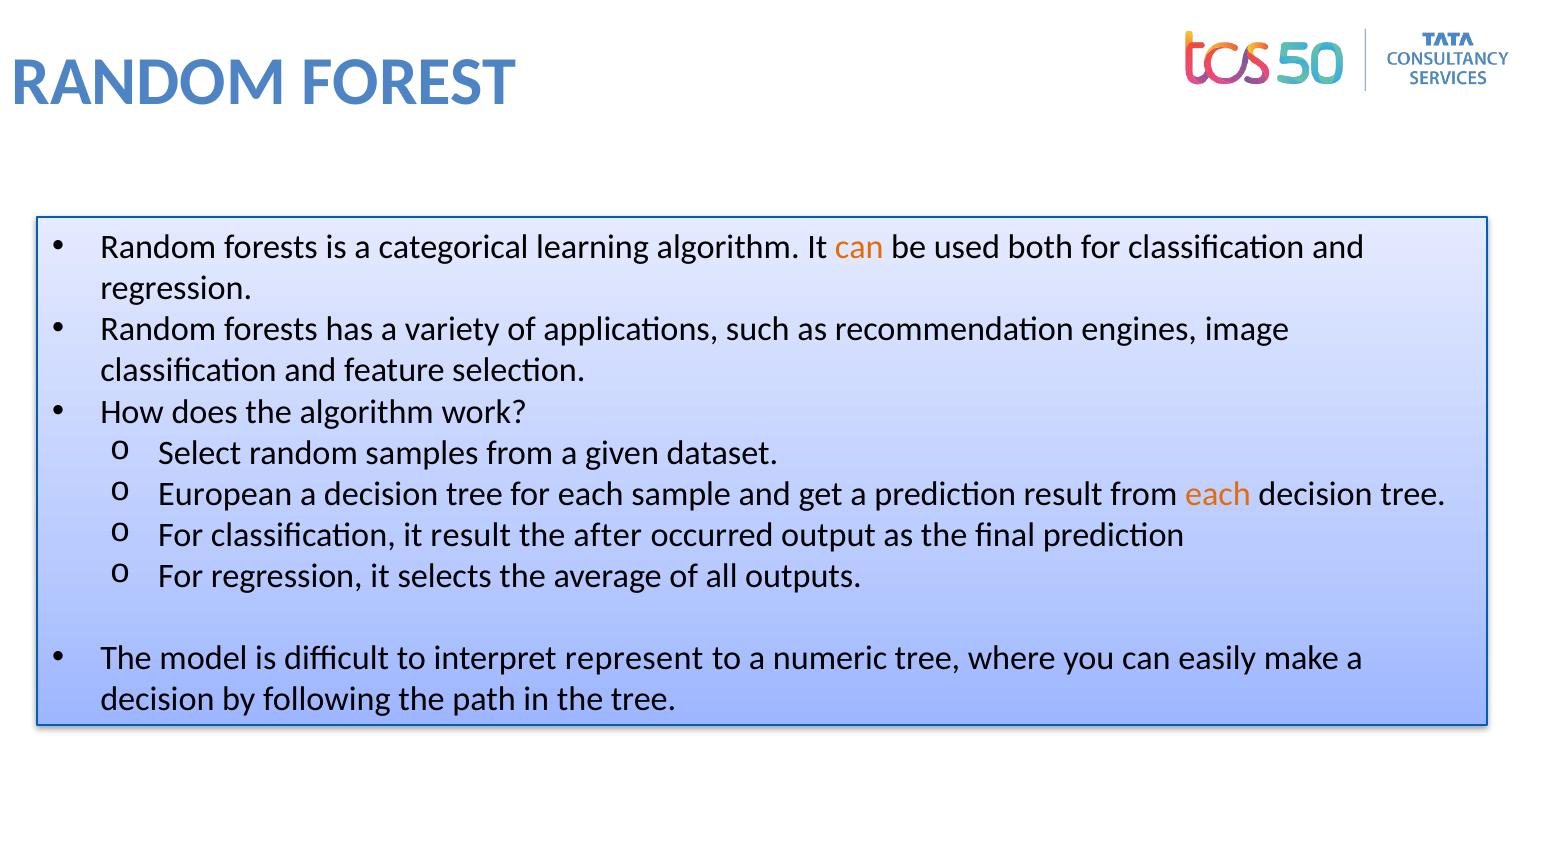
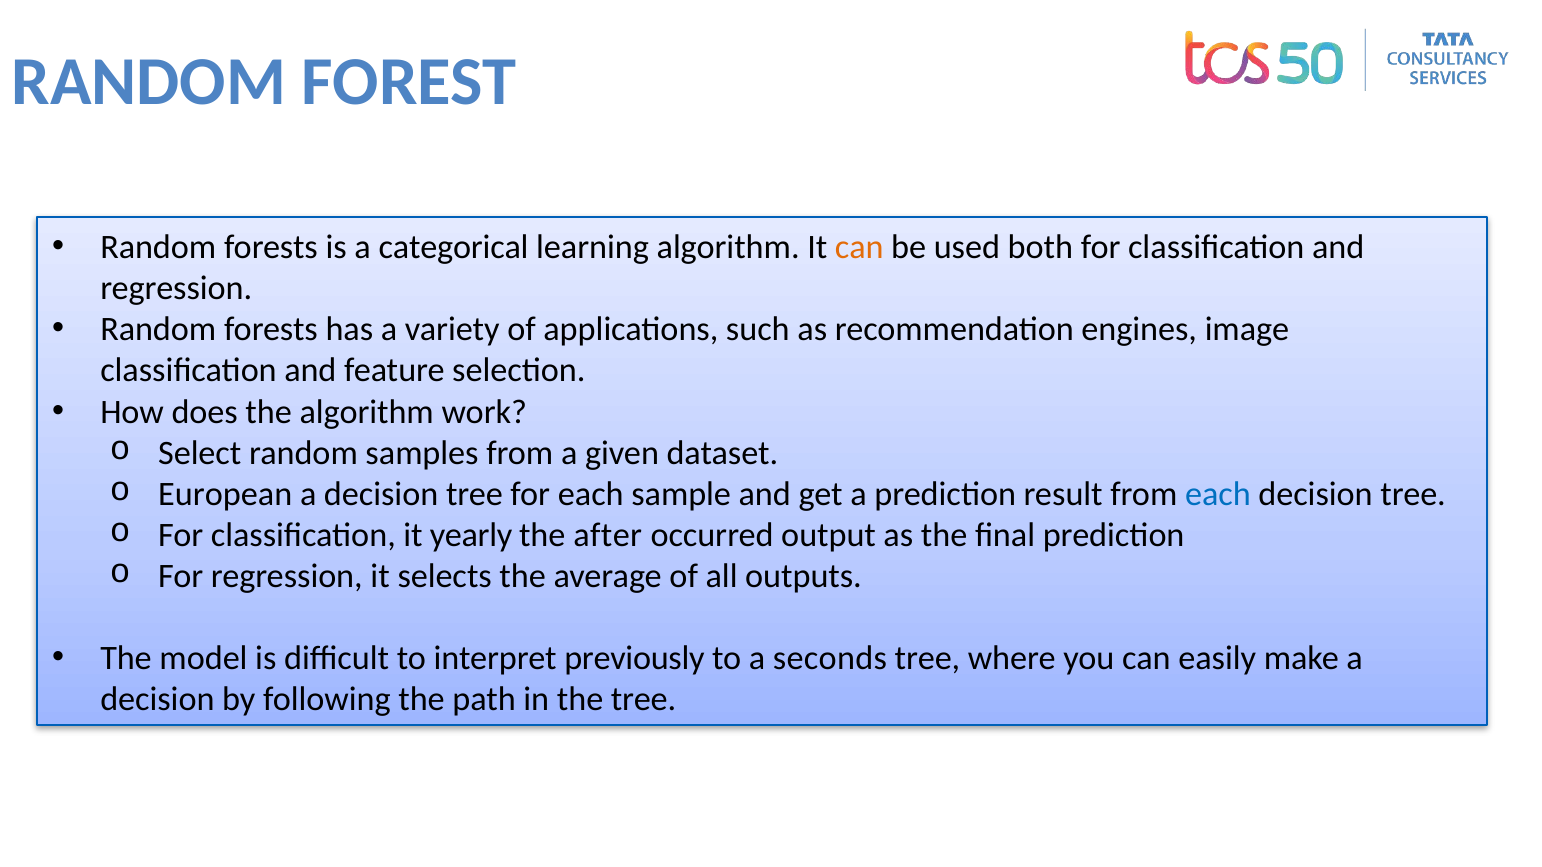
each colour: orange -> blue (1218, 494)
it result: result -> yearly (471, 535)
represent: represent -> previously (634, 658)
numeric: numeric -> seconds (830, 658)
